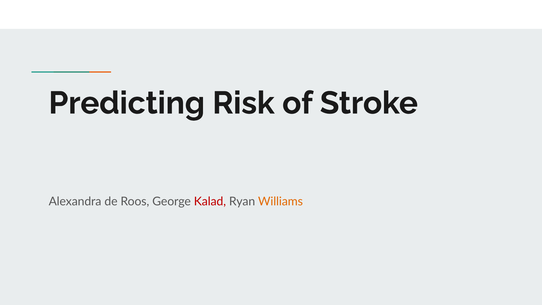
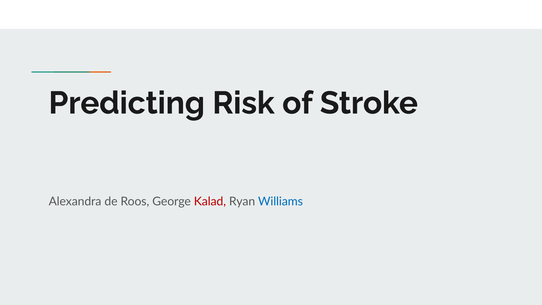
Williams colour: orange -> blue (280, 201)
